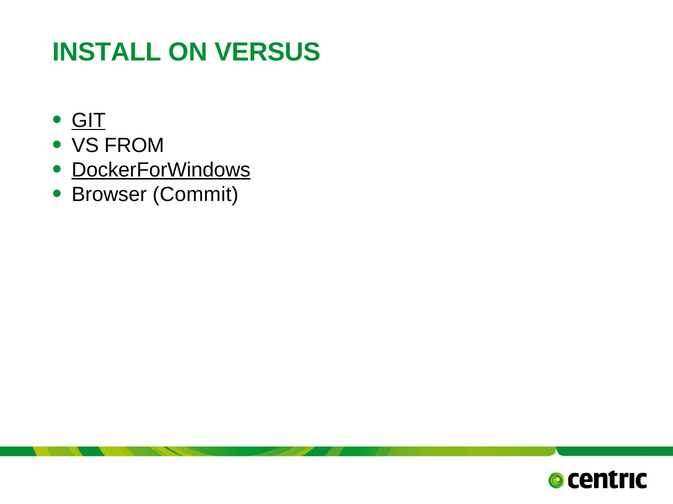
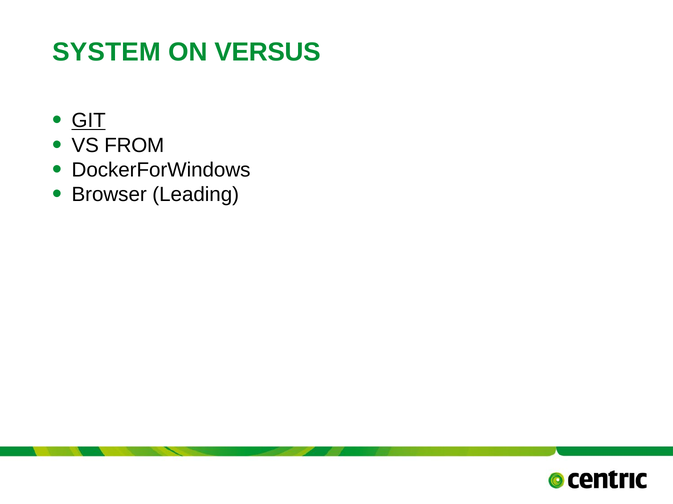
INSTALL: INSTALL -> SYSTEM (106, 52)
DockerForWindows underline: present -> none (161, 170)
Commit: Commit -> Leading (196, 195)
